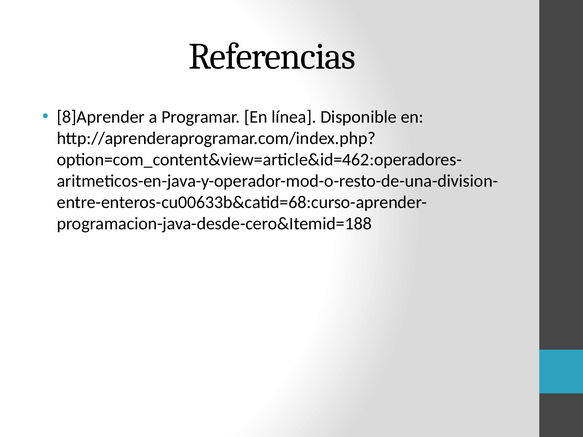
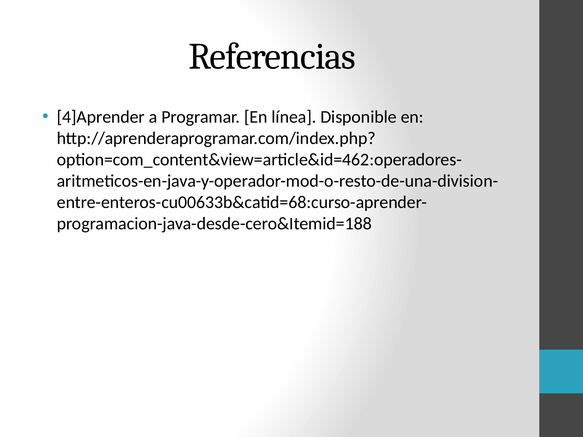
8]Aprender: 8]Aprender -> 4]Aprender (101, 117)
